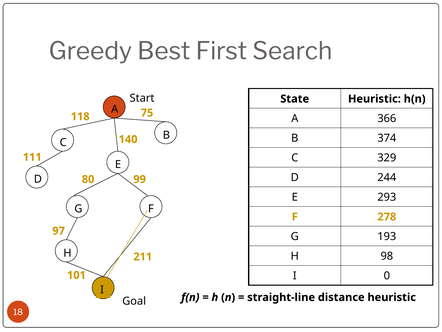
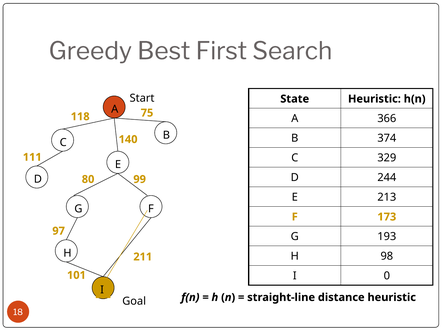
293: 293 -> 213 (387, 197)
278: 278 -> 173 (387, 217)
